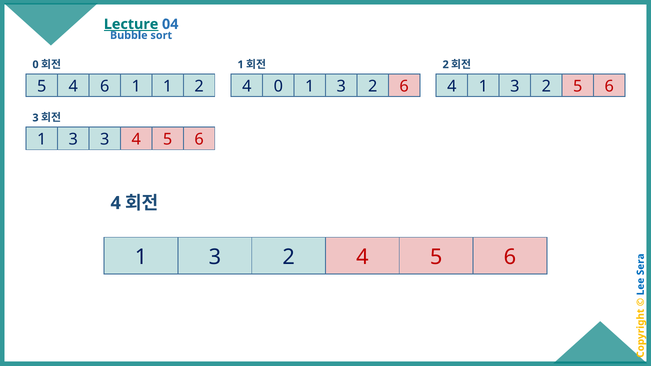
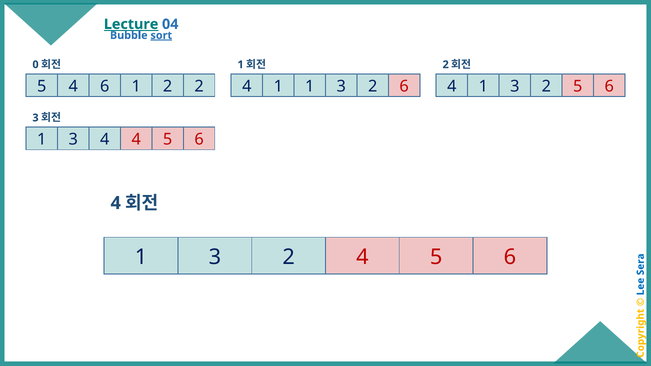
sort underline: none -> present (161, 35)
1 1: 1 -> 2 (168, 86)
0: 0 -> 1 (278, 86)
3 3: 3 -> 4 (105, 140)
